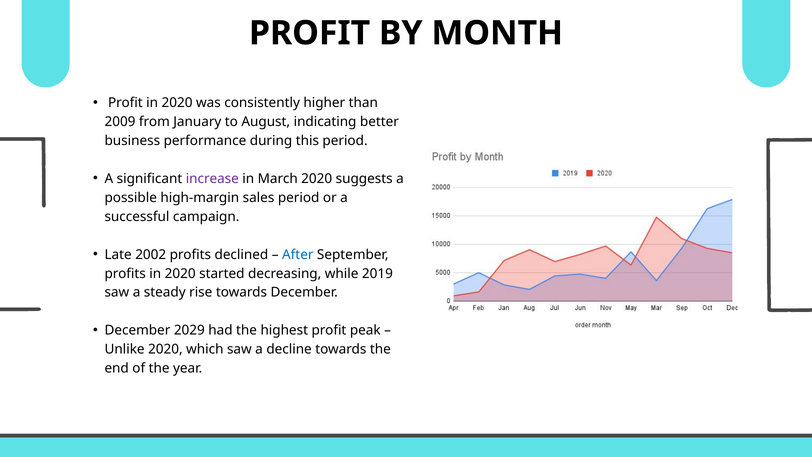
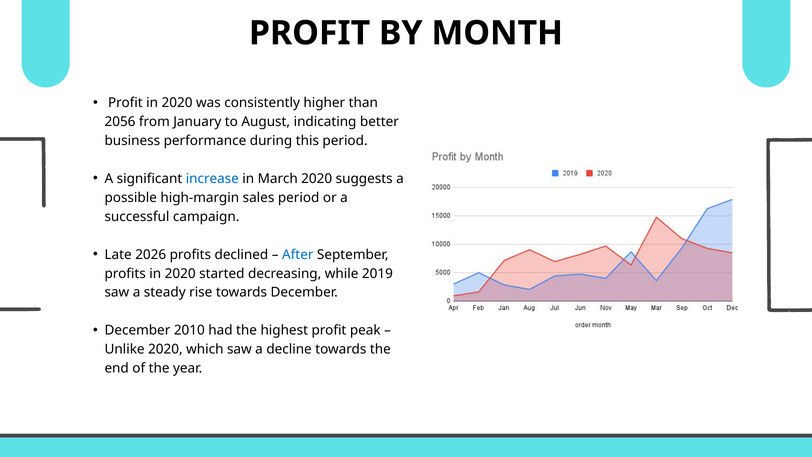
2009: 2009 -> 2056 (120, 122)
increase colour: purple -> blue (212, 179)
2002: 2002 -> 2026 (151, 254)
2029: 2029 -> 2010 (189, 330)
